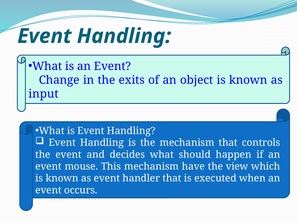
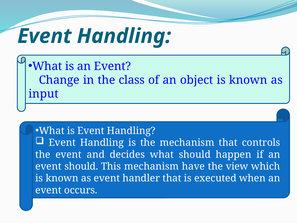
exits: exits -> class (132, 80)
event mouse: mouse -> should (81, 166)
